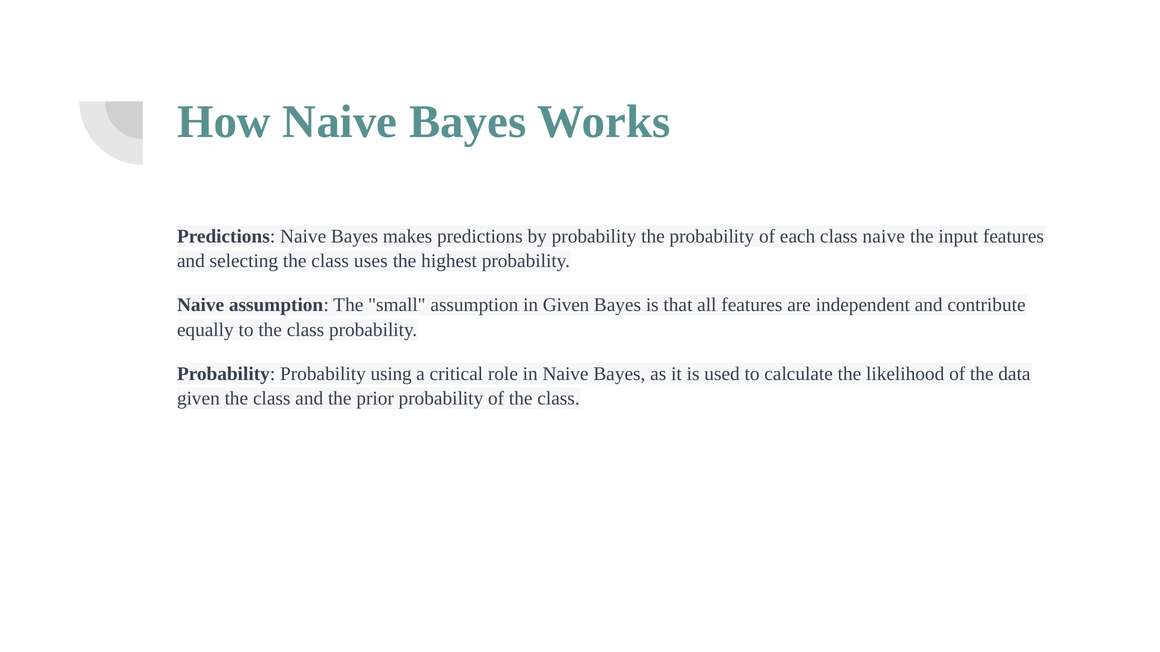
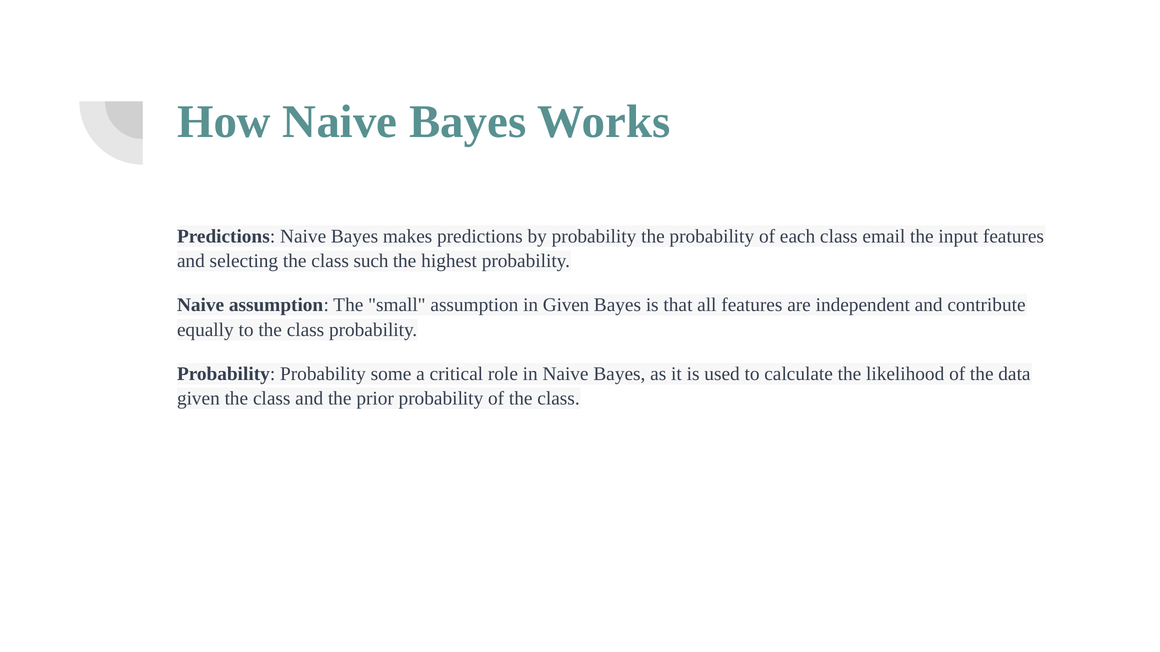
class naive: naive -> email (884, 237)
uses: uses -> such (371, 261)
using: using -> some (391, 374)
